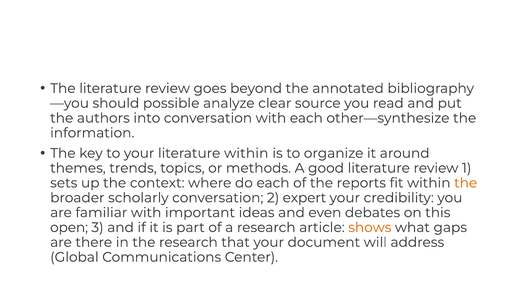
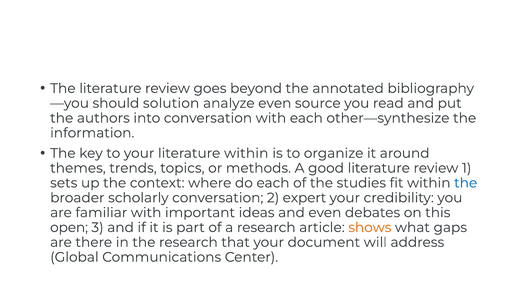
possible: possible -> solution (171, 103)
analyze clear: clear -> even (275, 103)
reports: reports -> studies (361, 183)
the colour: orange -> blue (466, 183)
